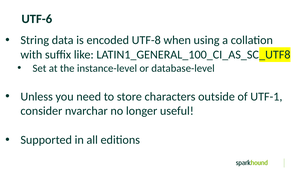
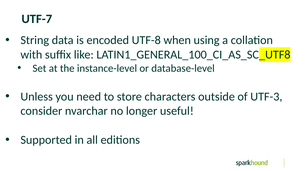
UTF-6: UTF-6 -> UTF-7 (37, 19)
UTF-1: UTF-1 -> UTF-3 (266, 97)
